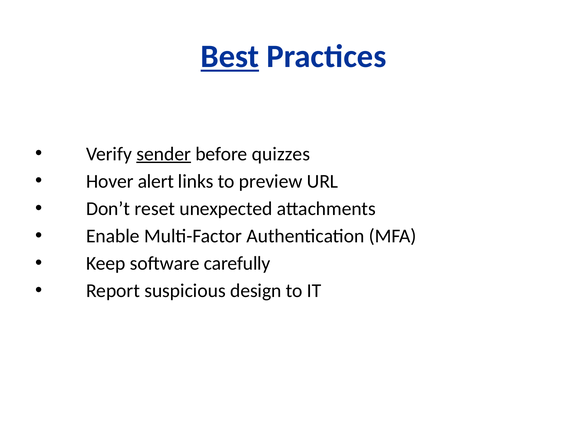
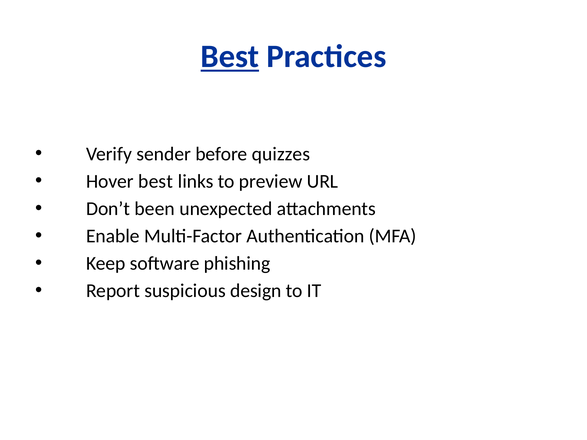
sender underline: present -> none (164, 154)
alert: alert -> best (156, 181)
reset: reset -> been (155, 209)
carefully: carefully -> phishing (237, 264)
